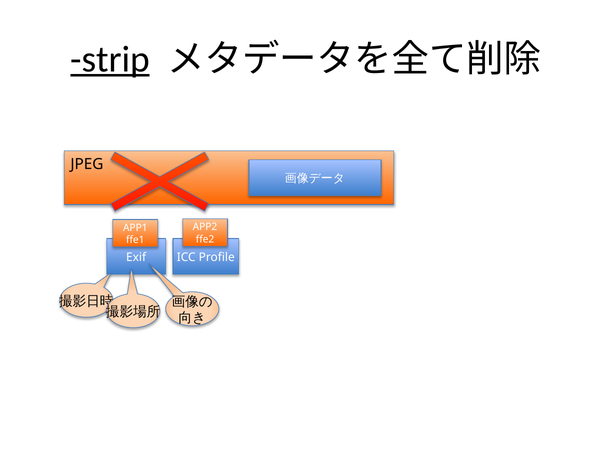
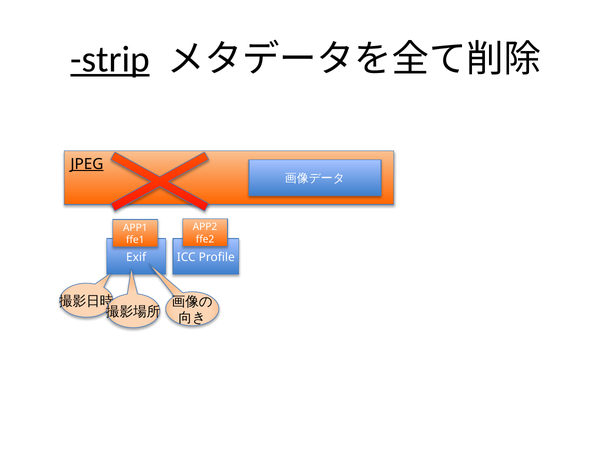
JPEG underline: none -> present (87, 164)
